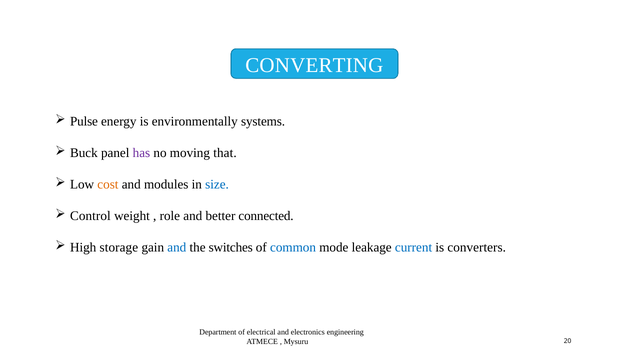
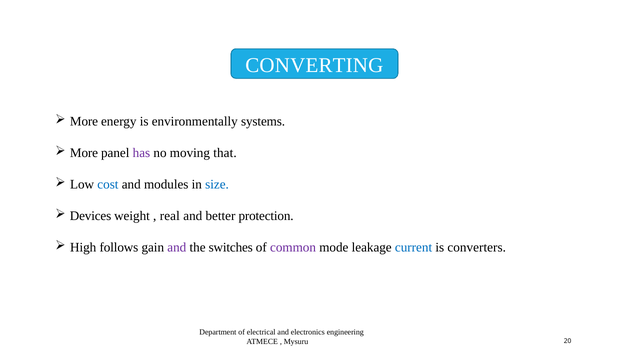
Pulse: Pulse -> More (84, 121)
Buck: Buck -> More (84, 153)
cost colour: orange -> blue (108, 184)
Control: Control -> Devices (91, 216)
role: role -> real (170, 216)
connected: connected -> protection (266, 216)
storage: storage -> follows (119, 247)
and colour: blue -> purple (177, 247)
common colour: blue -> purple (293, 247)
